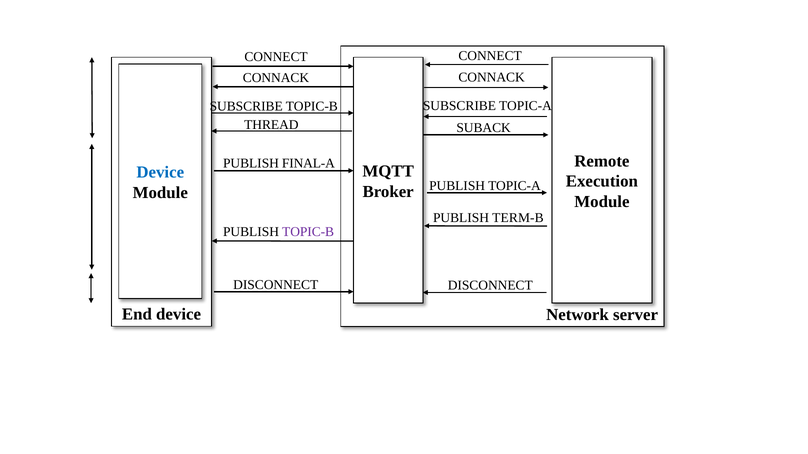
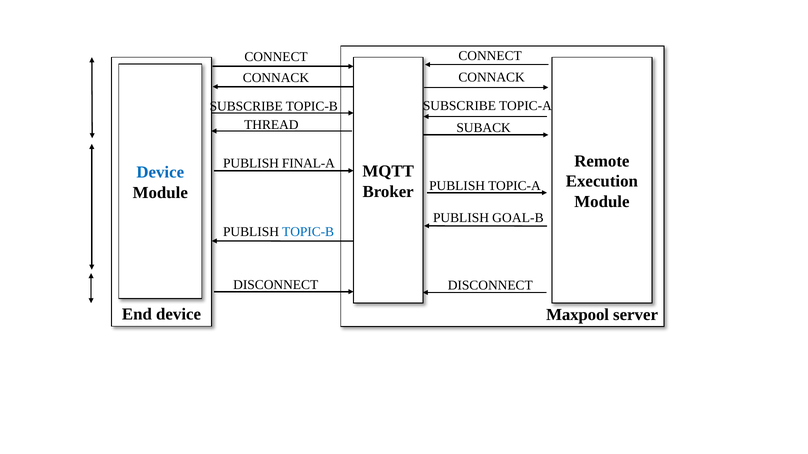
TERM-B: TERM-B -> GOAL-B (518, 218)
TOPIC-B colour: purple -> blue (308, 232)
Network: Network -> Maxpool (578, 315)
